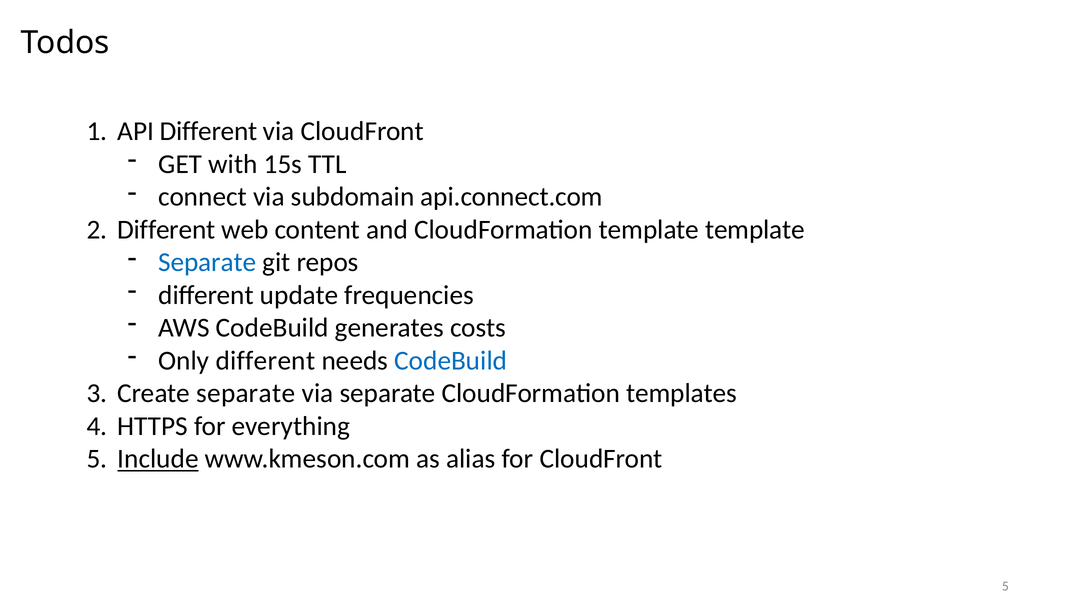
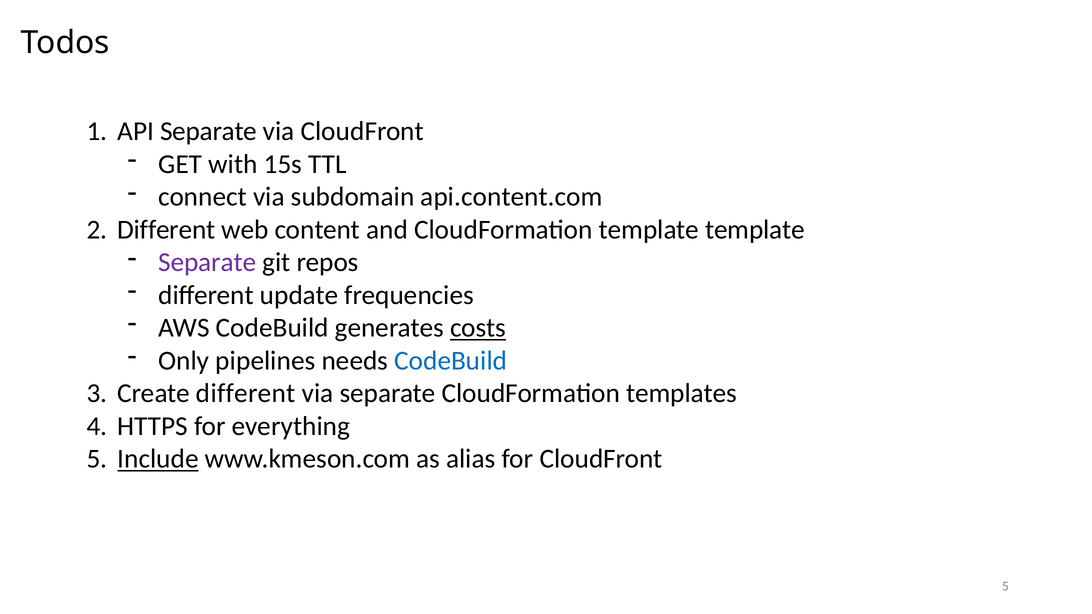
API Different: Different -> Separate (209, 132)
api.connect.com: api.connect.com -> api.content.com (512, 197)
Separate colour: blue -> purple (207, 263)
costs underline: none -> present (478, 328)
Only different: different -> pipelines (265, 361)
Create separate: separate -> different (246, 394)
